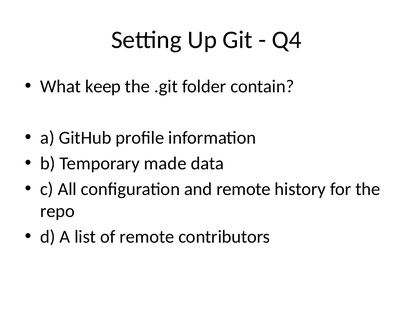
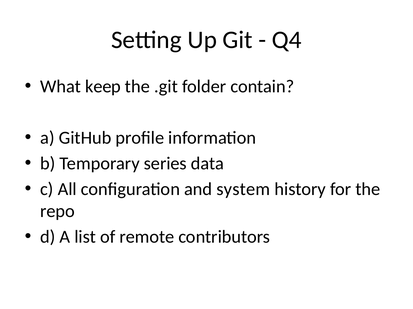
made: made -> series (165, 164)
and remote: remote -> system (243, 189)
